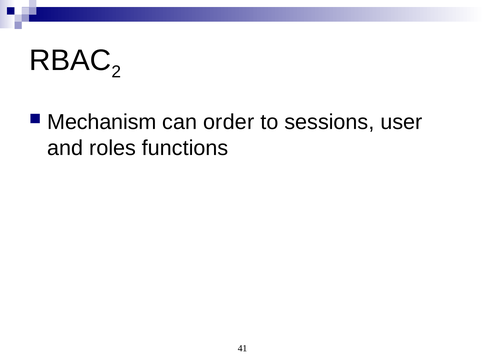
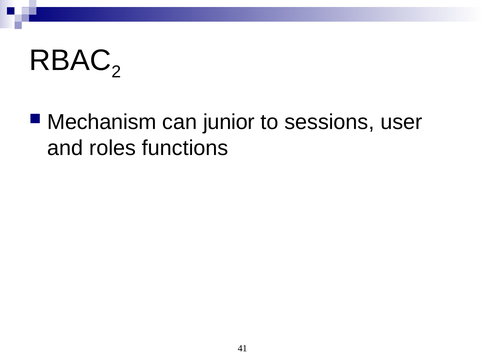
order: order -> junior (229, 122)
